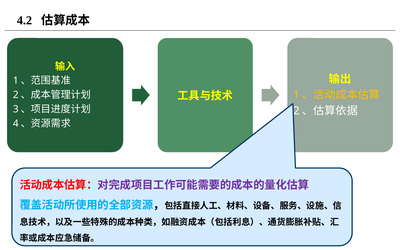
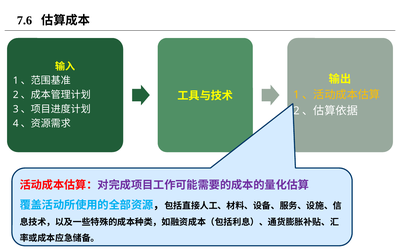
4.2: 4.2 -> 7.6 (24, 20)
